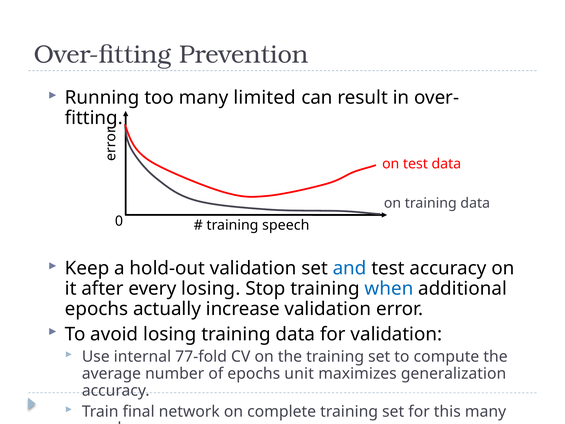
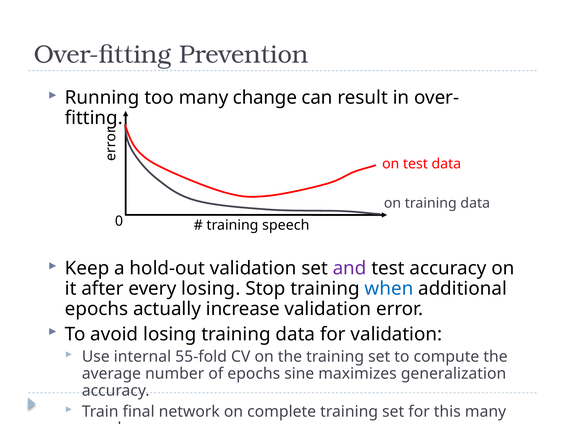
limited: limited -> change (265, 98)
and colour: blue -> purple (350, 268)
77-fold: 77-fold -> 55-fold (201, 356)
unit: unit -> sine (299, 373)
